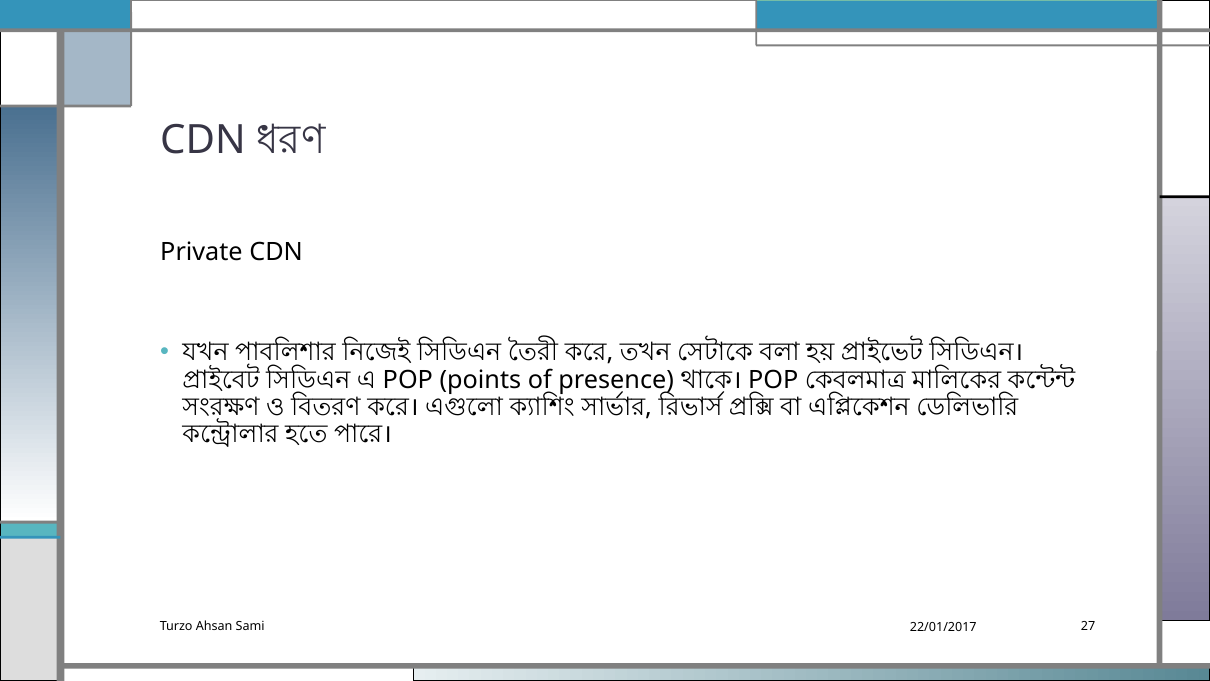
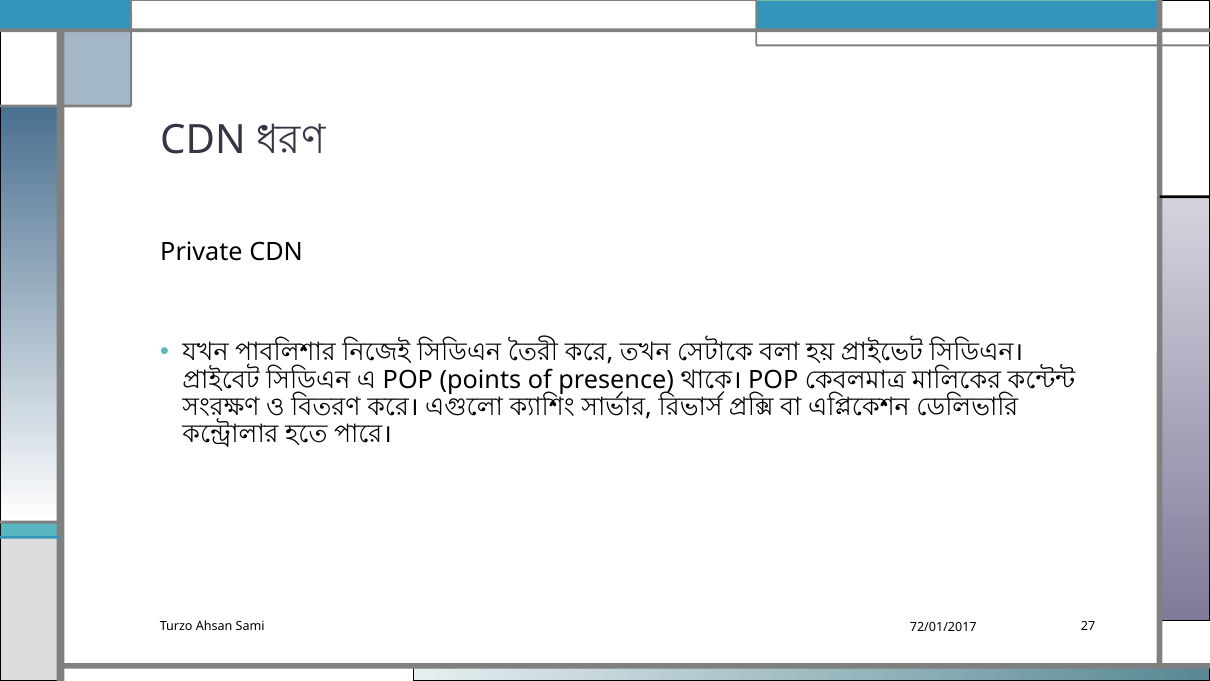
22/01/2017: 22/01/2017 -> 72/01/2017 (943, 627)
